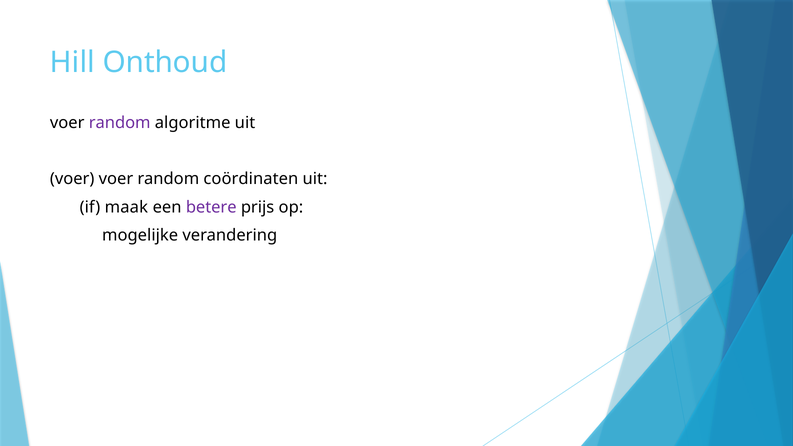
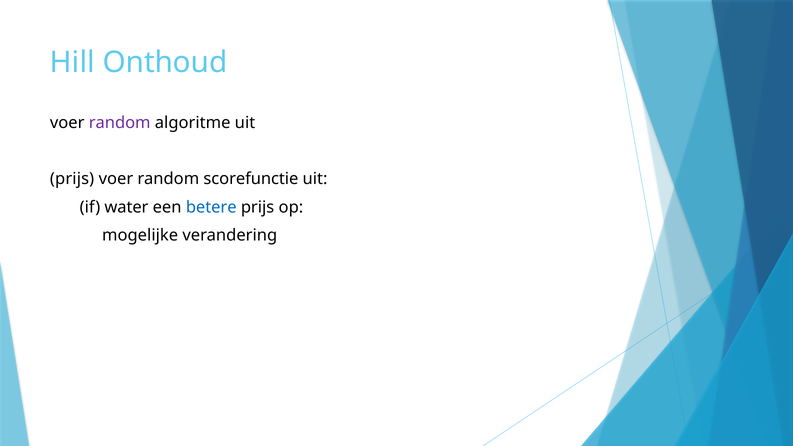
voer: voer -> prijs (72, 179)
coördinaten: coördinaten -> scorefunctie (251, 179)
maak: maak -> water (126, 207)
betere colour: purple -> blue (211, 207)
